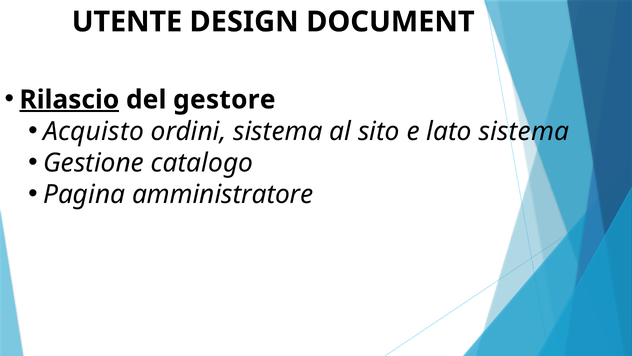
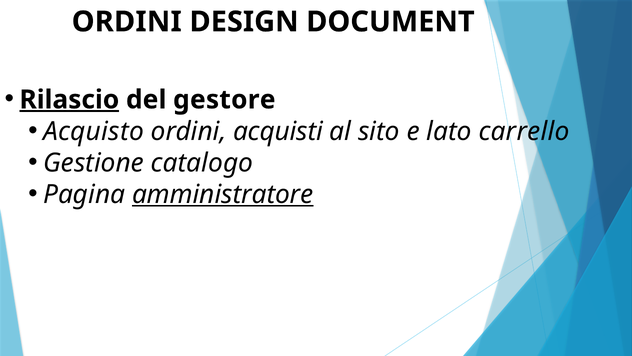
UTENTE: UTENTE -> ORDINI (127, 22)
ordini sistema: sistema -> acquisti (278, 131)
lato sistema: sistema -> carrello (524, 131)
amministratore underline: none -> present (223, 194)
